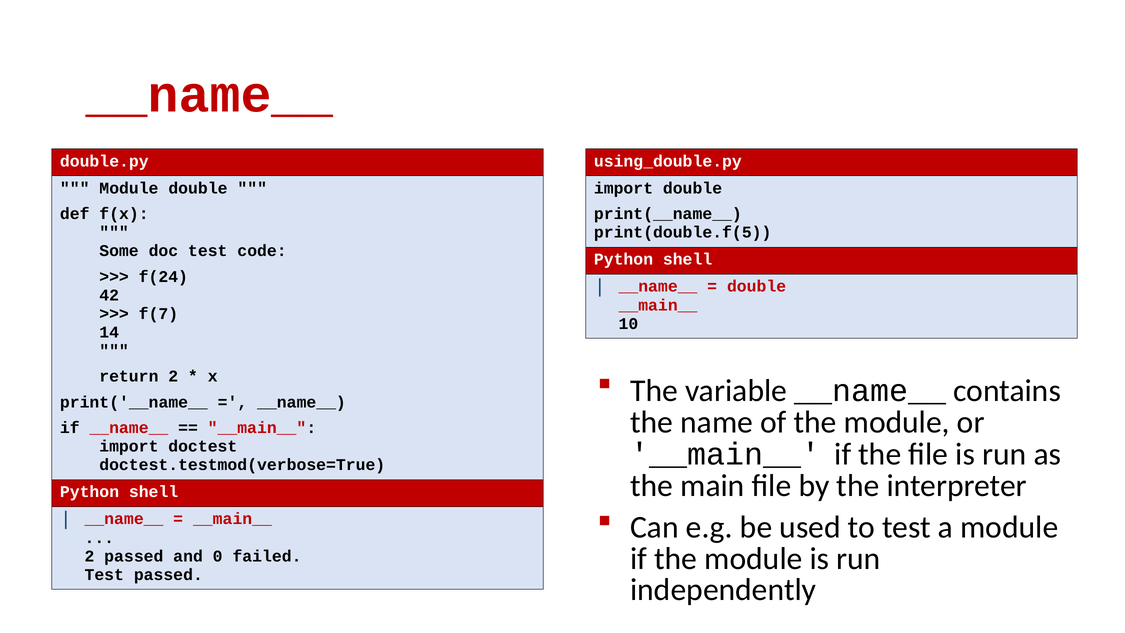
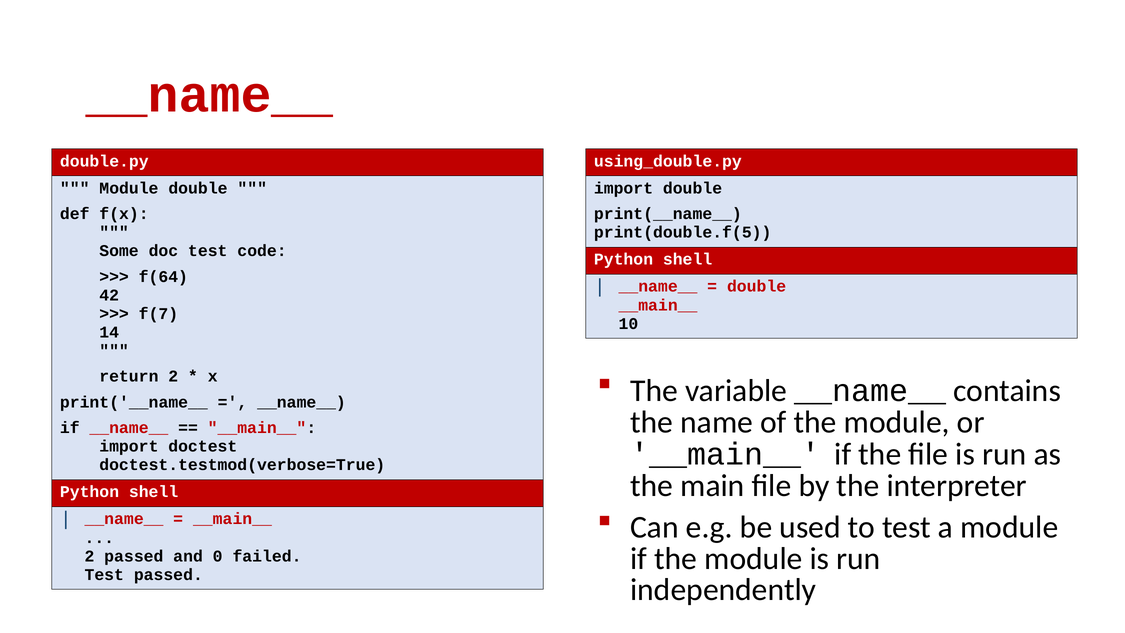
f(24: f(24 -> f(64 (163, 277)
